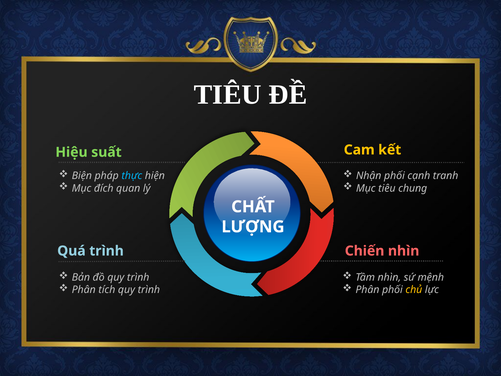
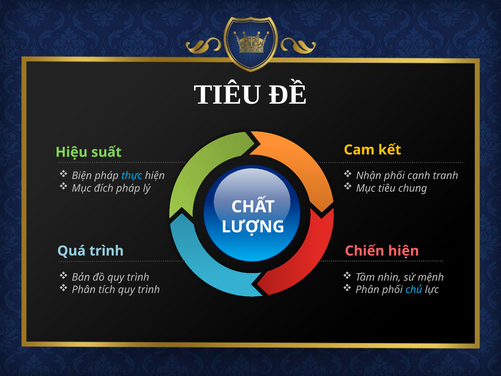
đích quan: quan -> pháp (128, 188)
Chiến nhìn: nhìn -> hiện (404, 251)
chủ colour: yellow -> light blue (414, 290)
